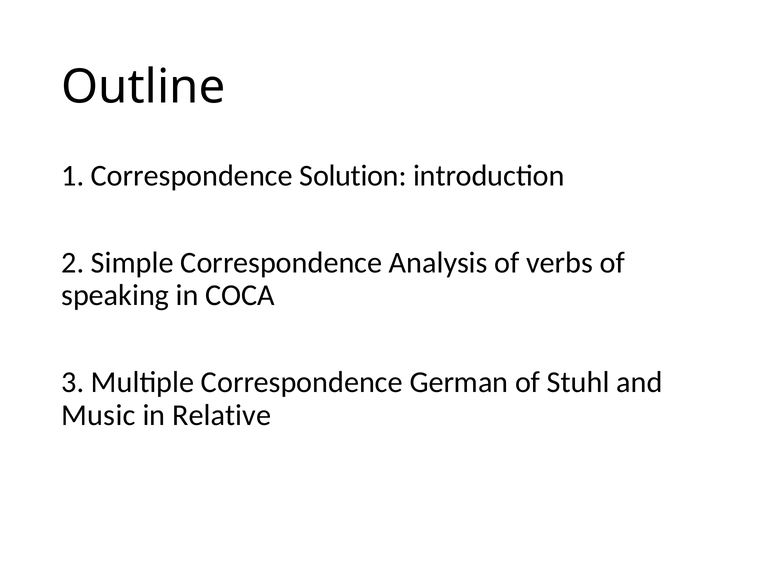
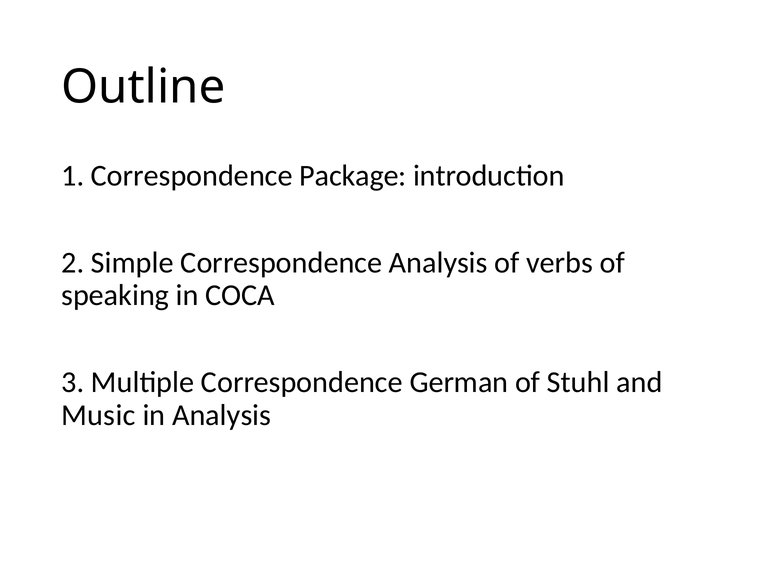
Solution: Solution -> Package (353, 175)
in Relative: Relative -> Analysis (222, 415)
